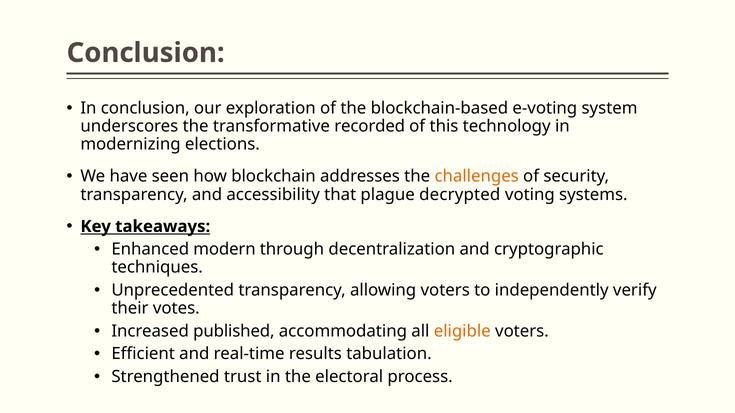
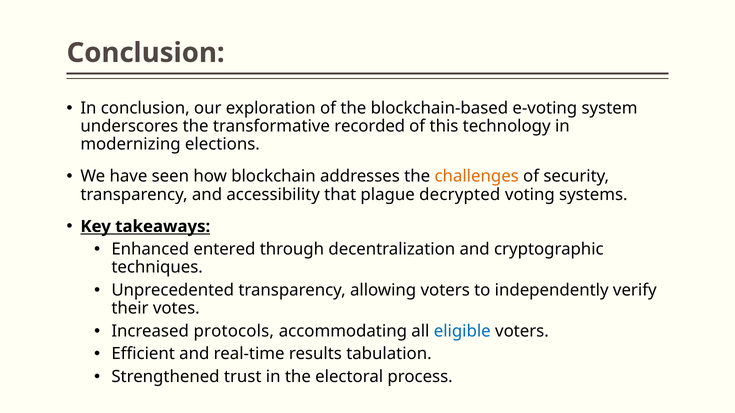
modern: modern -> entered (224, 249)
published: published -> protocols (234, 331)
eligible colour: orange -> blue (462, 331)
